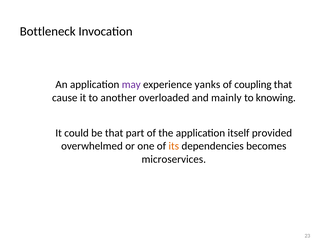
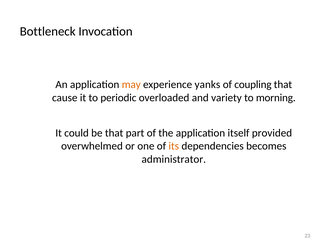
may colour: purple -> orange (131, 85)
another: another -> periodic (118, 98)
mainly: mainly -> variety (226, 98)
knowing: knowing -> morning (276, 98)
microservices: microservices -> administrator (174, 160)
